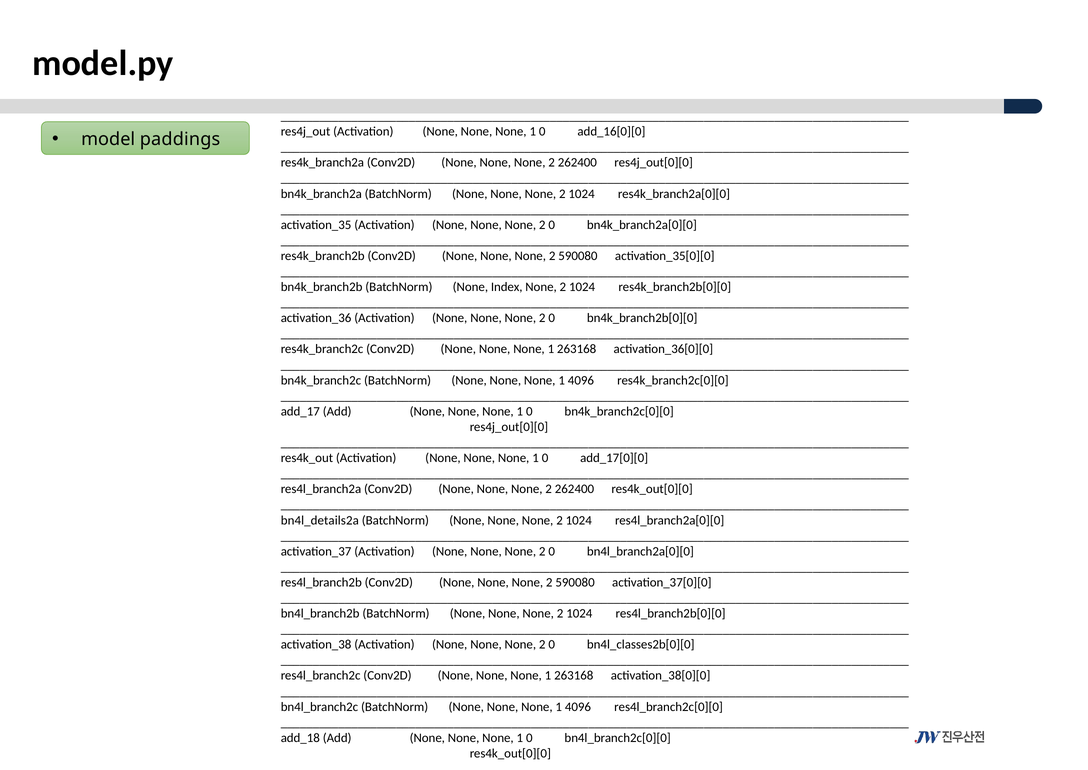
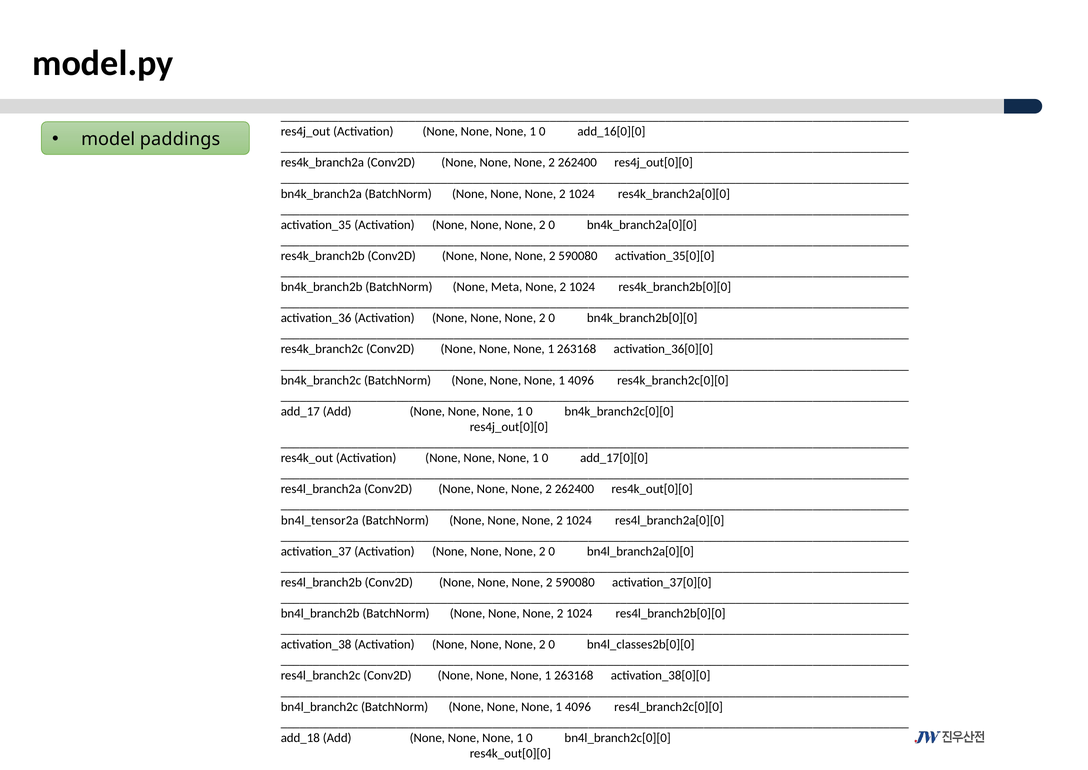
Index: Index -> Meta (507, 287)
bn4l_details2a: bn4l_details2a -> bn4l_tensor2a (320, 520)
